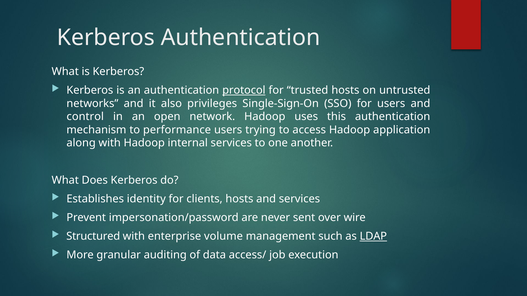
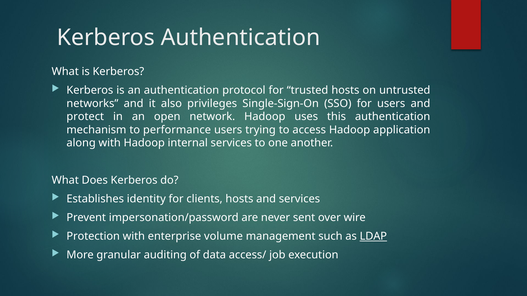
protocol underline: present -> none (244, 90)
control: control -> protect (85, 117)
Structured: Structured -> Protection (93, 236)
